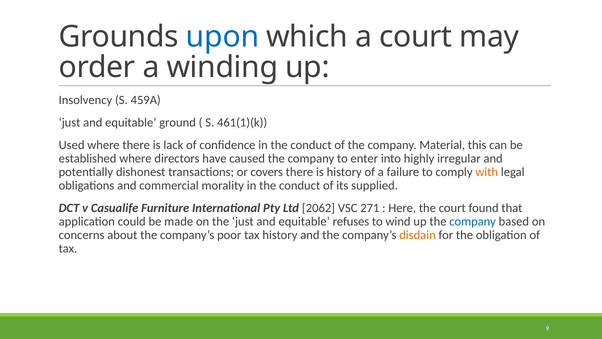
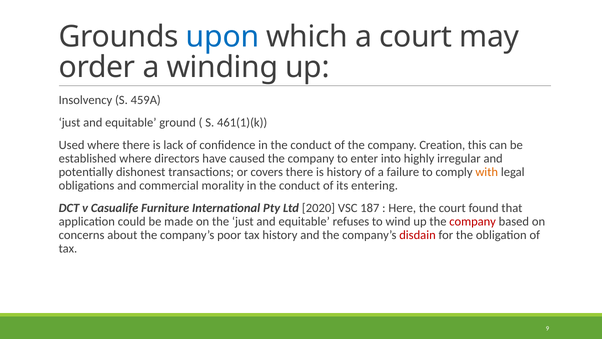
Material: Material -> Creation (442, 145)
supplied: supplied -> entering (375, 185)
2062: 2062 -> 2020 (319, 208)
271: 271 -> 187 (370, 208)
company colour: blue -> red (473, 221)
disdain colour: orange -> red (418, 235)
